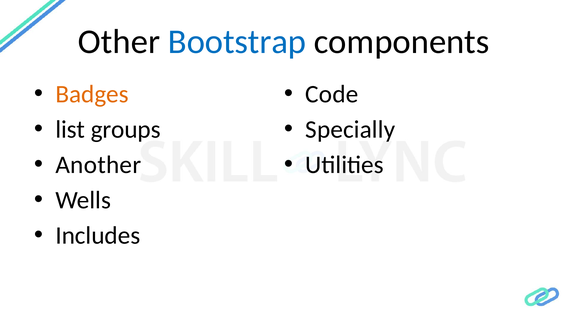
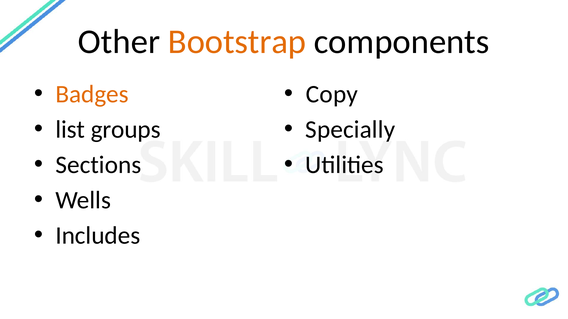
Bootstrap colour: blue -> orange (237, 42)
Code: Code -> Copy (332, 94)
Another: Another -> Sections (98, 165)
